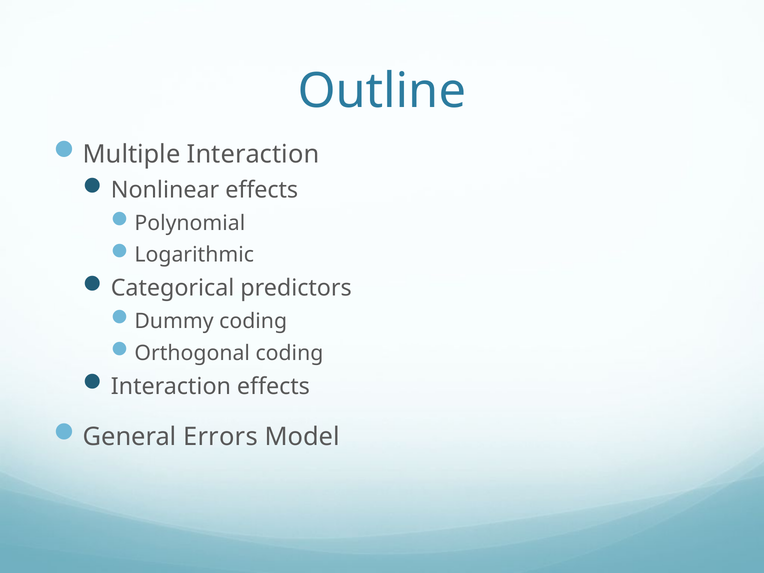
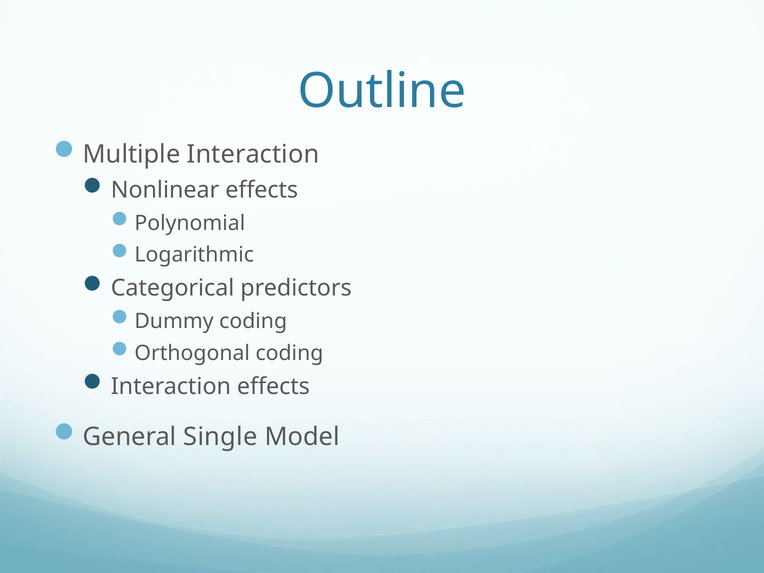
Errors: Errors -> Single (220, 437)
